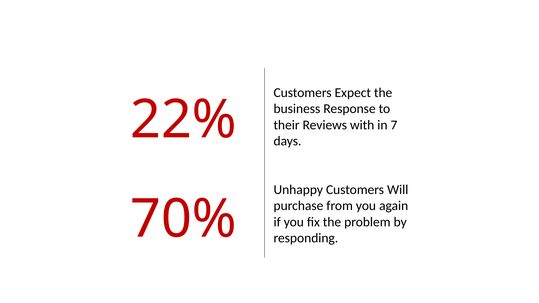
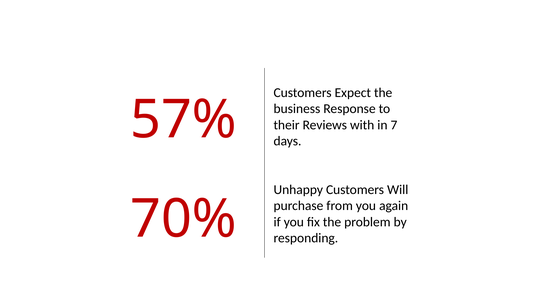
22%: 22% -> 57% (183, 120)
